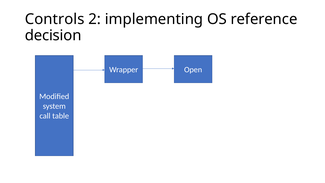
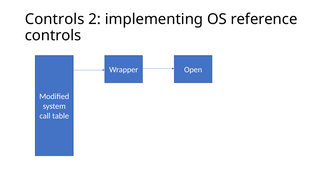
decision: decision -> controls (53, 35)
